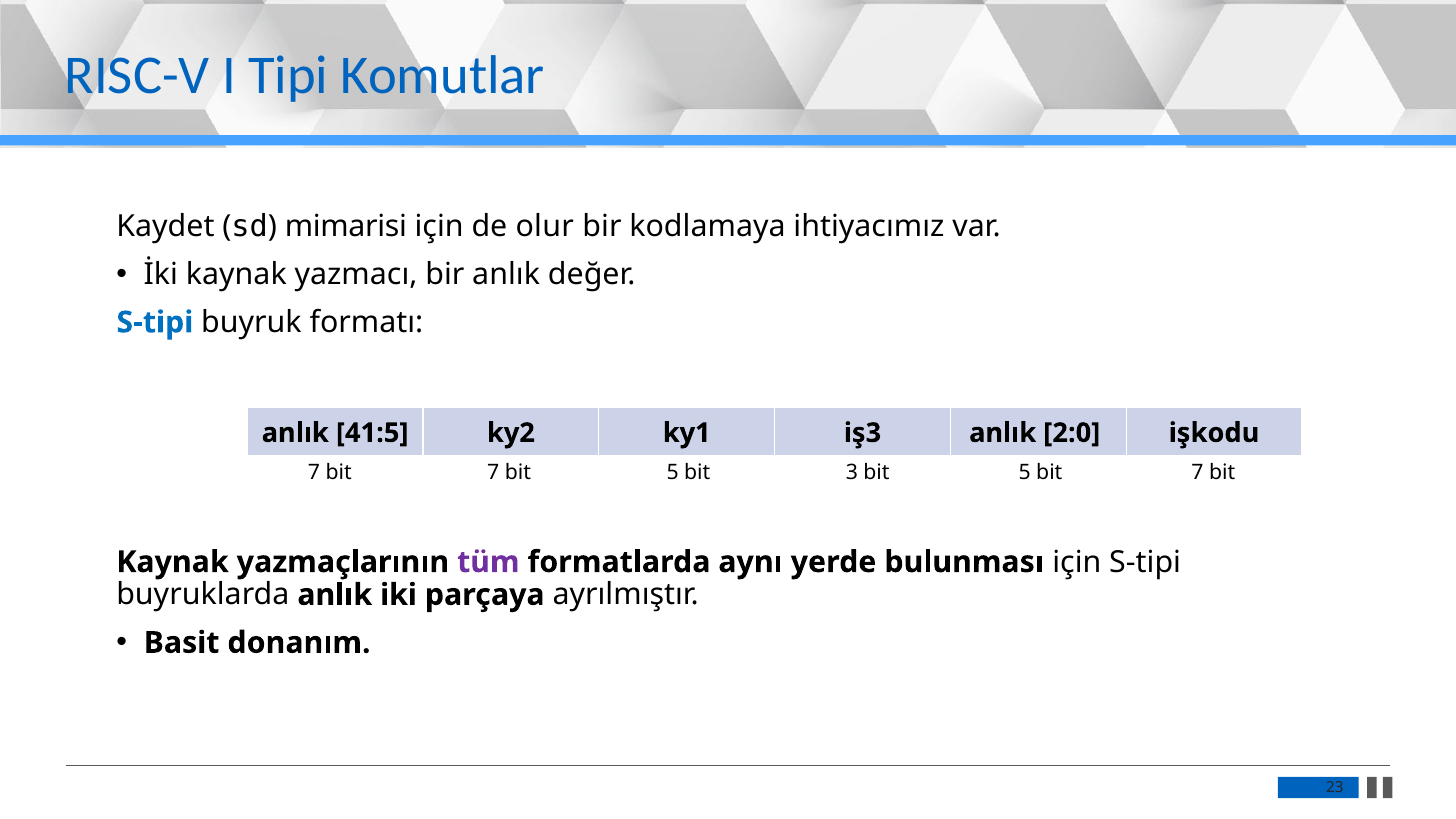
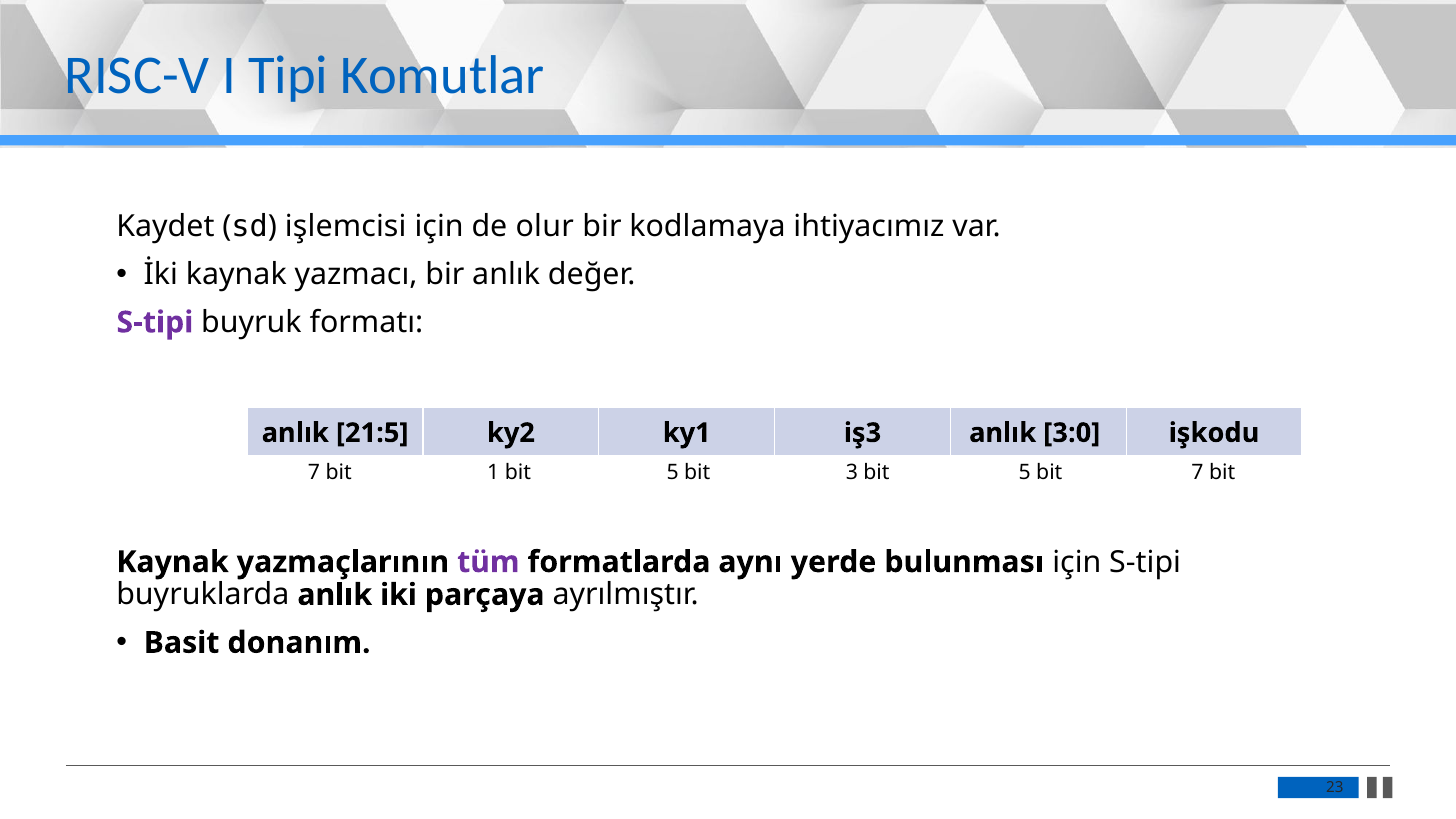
mimarisi: mimarisi -> işlemcisi (346, 227)
S-tipi colour: blue -> purple (155, 322)
41:5: 41:5 -> 21:5 (372, 433)
2:0: 2:0 -> 3:0 (1072, 433)
7 bit 7: 7 -> 1 (493, 473)
